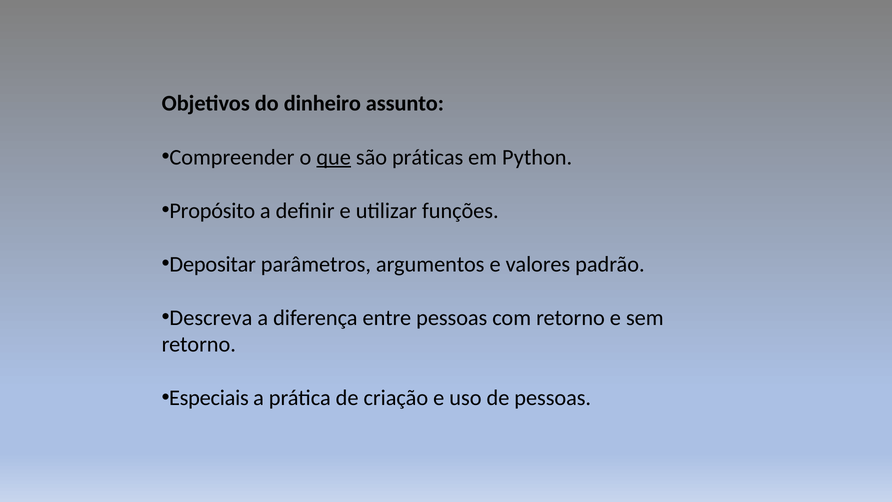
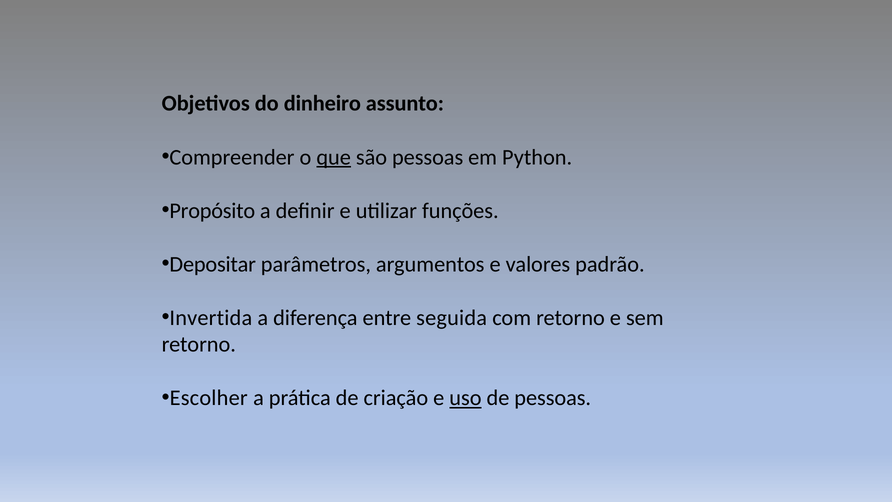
são práticas: práticas -> pessoas (428, 157)
Descreva: Descreva -> Invertida (211, 318)
entre pessoas: pessoas -> seguida (452, 318)
Especiais: Especiais -> Escolher (209, 398)
uso underline: none -> present (465, 398)
